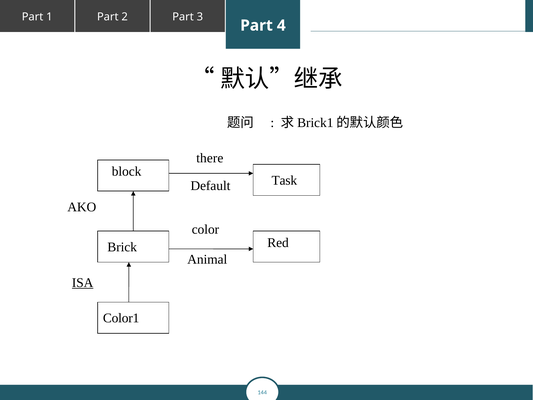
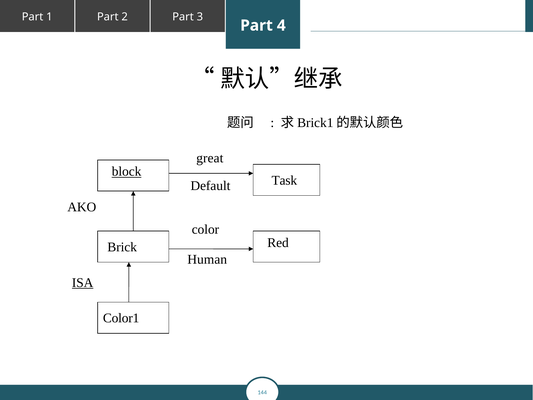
there: there -> great (210, 158)
block underline: none -> present (127, 171)
Animal: Animal -> Human (207, 259)
